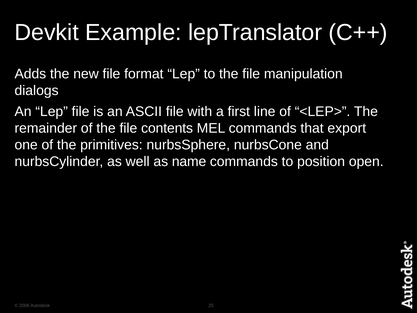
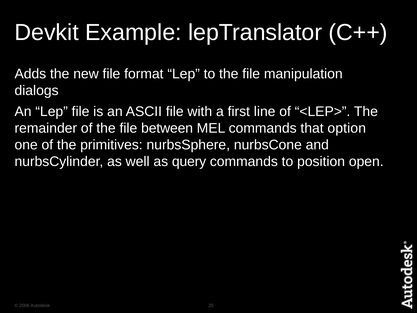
contents: contents -> between (167, 128)
export: export -> option (347, 128)
name: name -> query (189, 161)
